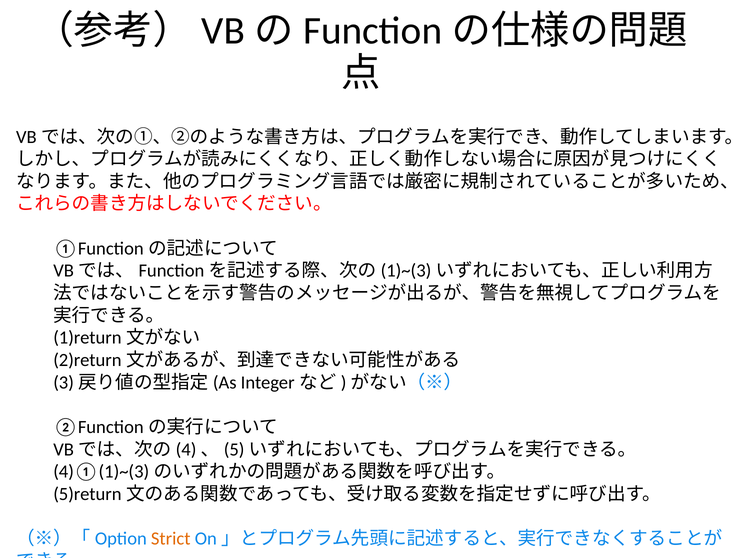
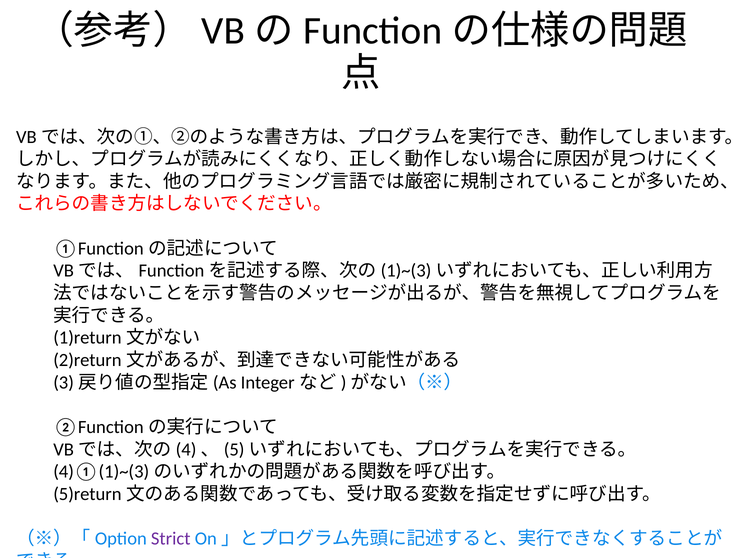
Strict colour: orange -> purple (171, 539)
